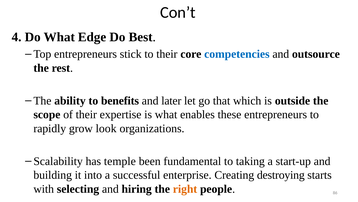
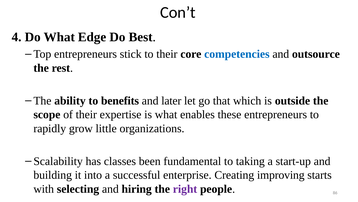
look: look -> little (106, 128)
temple: temple -> classes (120, 161)
destroying: destroying -> improving (281, 175)
right colour: orange -> purple (185, 188)
